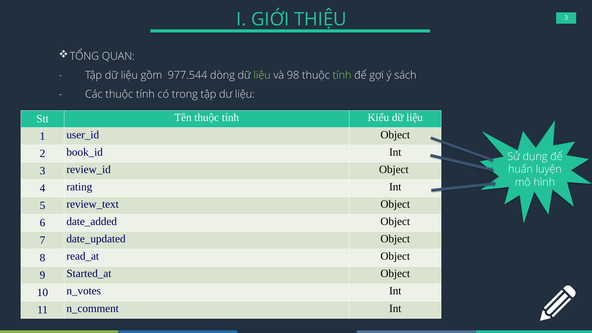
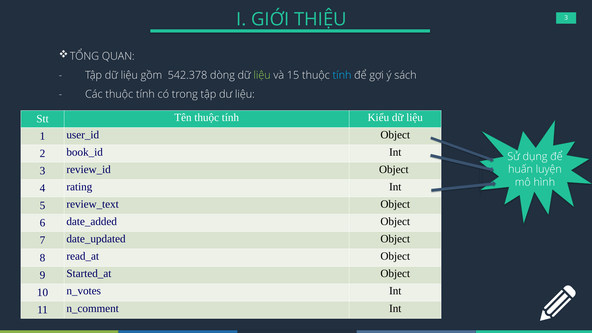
977.544: 977.544 -> 542.378 (187, 75)
98: 98 -> 15 (293, 75)
tính colour: light green -> light blue (342, 75)
